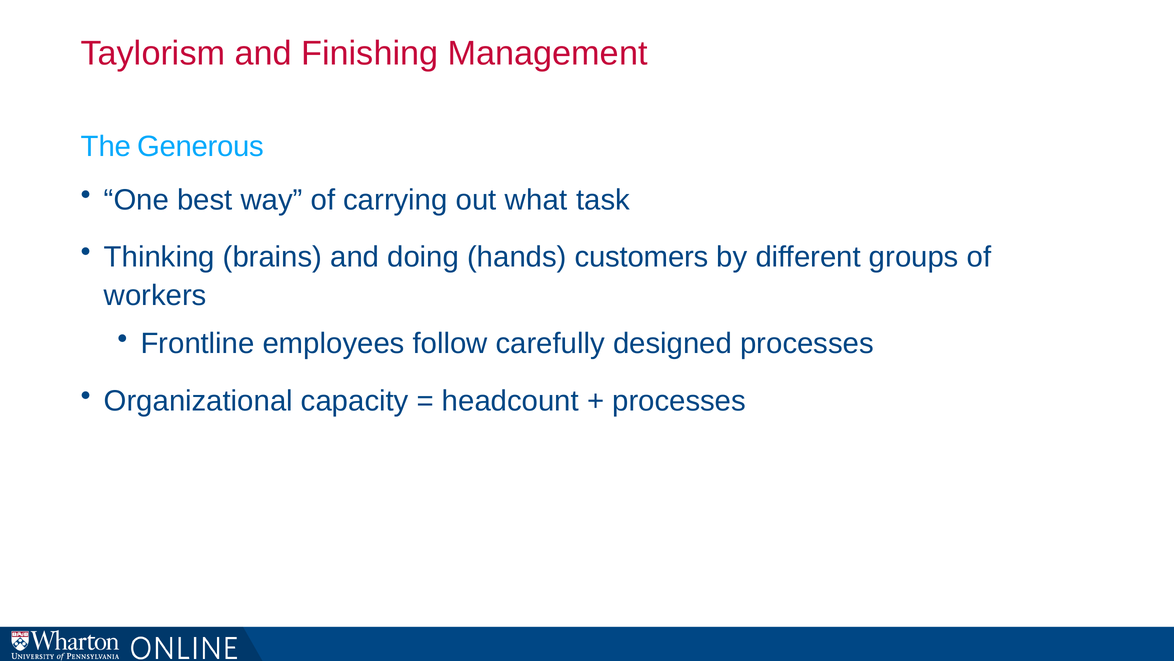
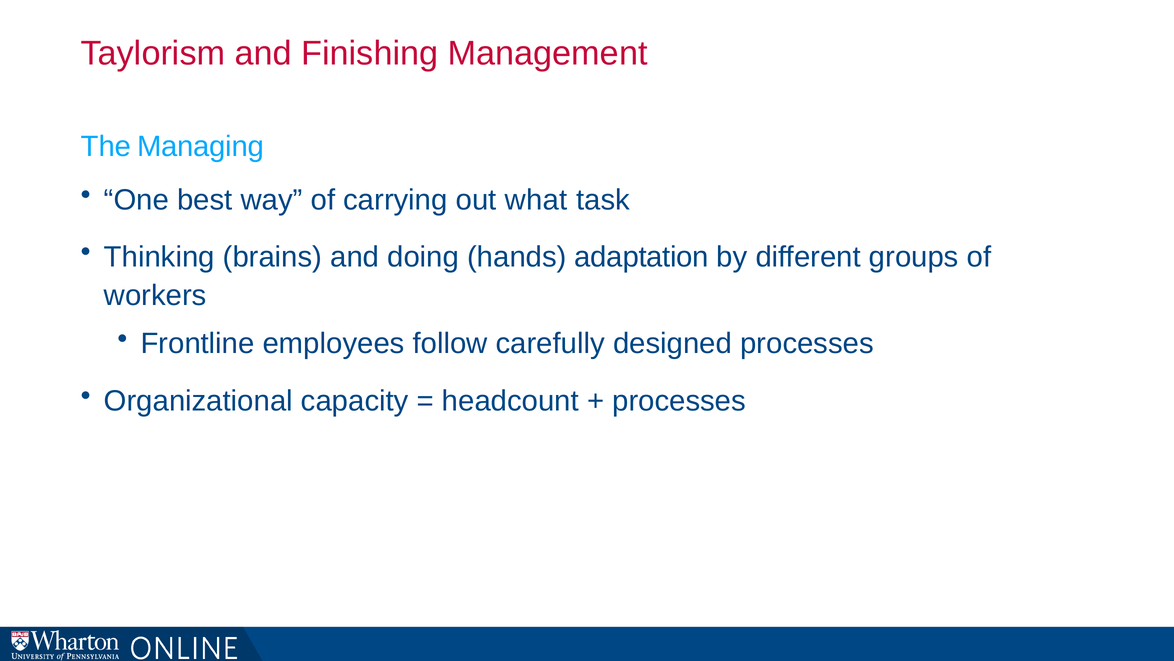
Generous: Generous -> Managing (201, 146)
customers: customers -> adaptation (642, 257)
